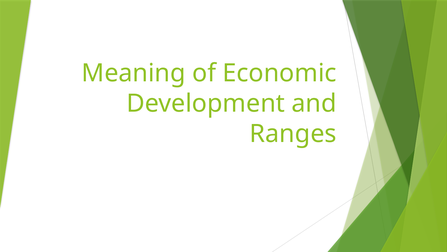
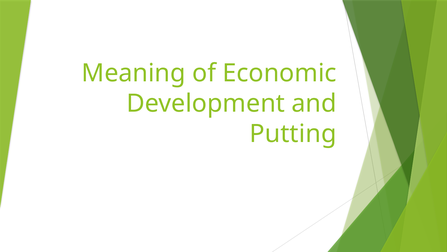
Ranges: Ranges -> Putting (293, 133)
